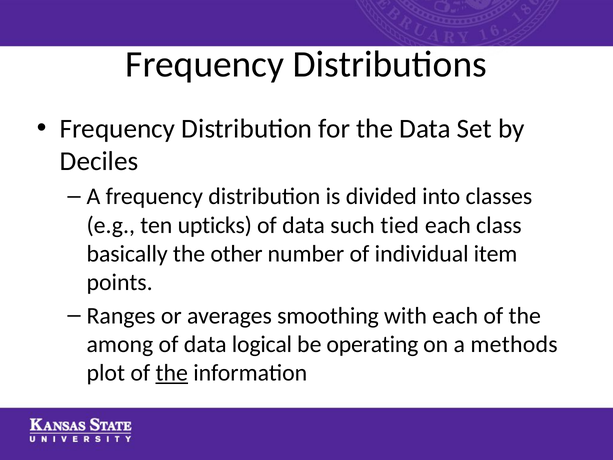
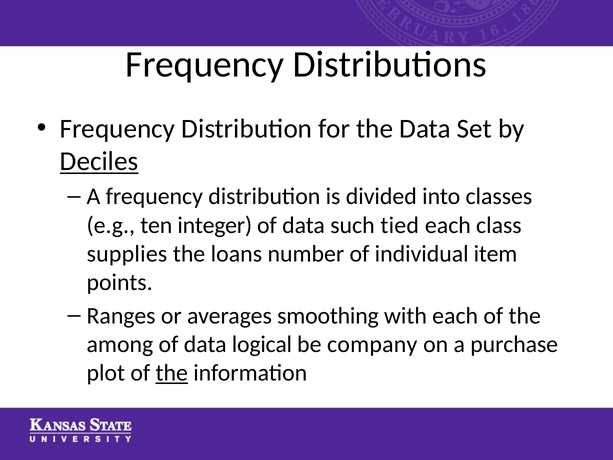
Deciles underline: none -> present (99, 161)
upticks: upticks -> integer (215, 225)
basically: basically -> supplies (127, 254)
other: other -> loans (236, 254)
operating: operating -> company (372, 344)
methods: methods -> purchase (514, 344)
